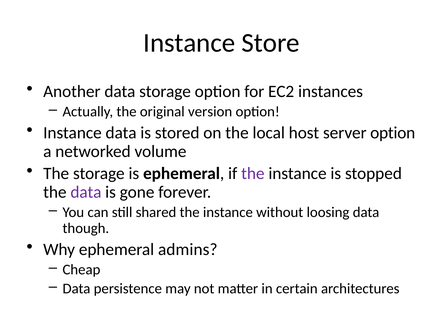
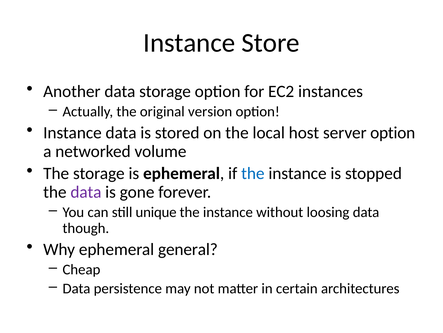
the colour: purple -> blue (253, 173)
shared: shared -> unique (156, 212)
admins: admins -> general (188, 249)
